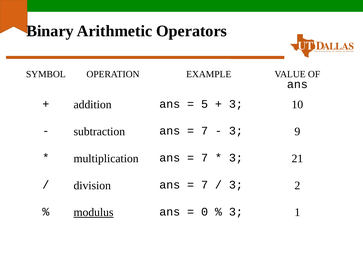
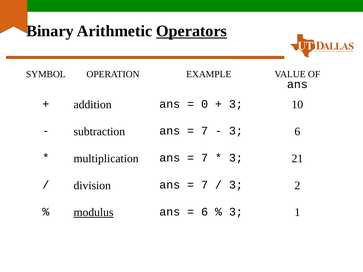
Operators underline: none -> present (192, 31)
5: 5 -> 0 (205, 104)
3 9: 9 -> 6 (297, 132)
0: 0 -> 6 (205, 212)
